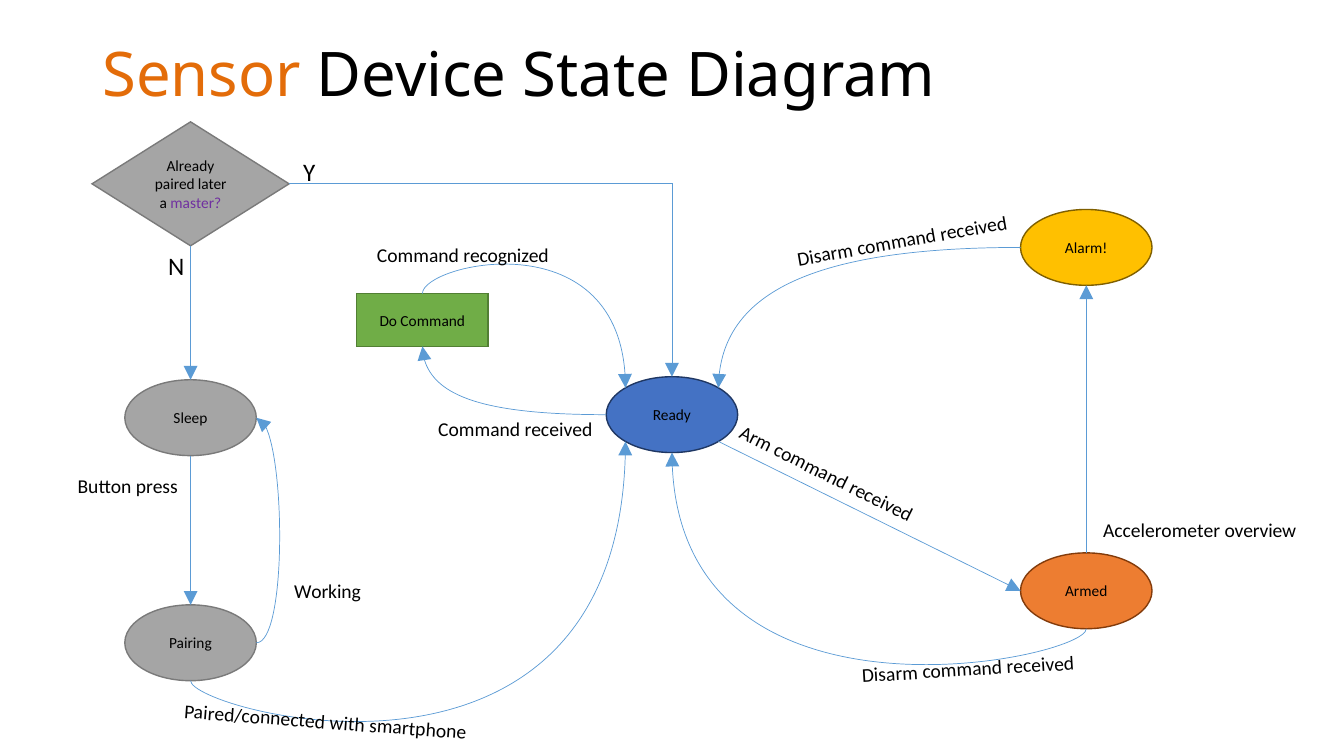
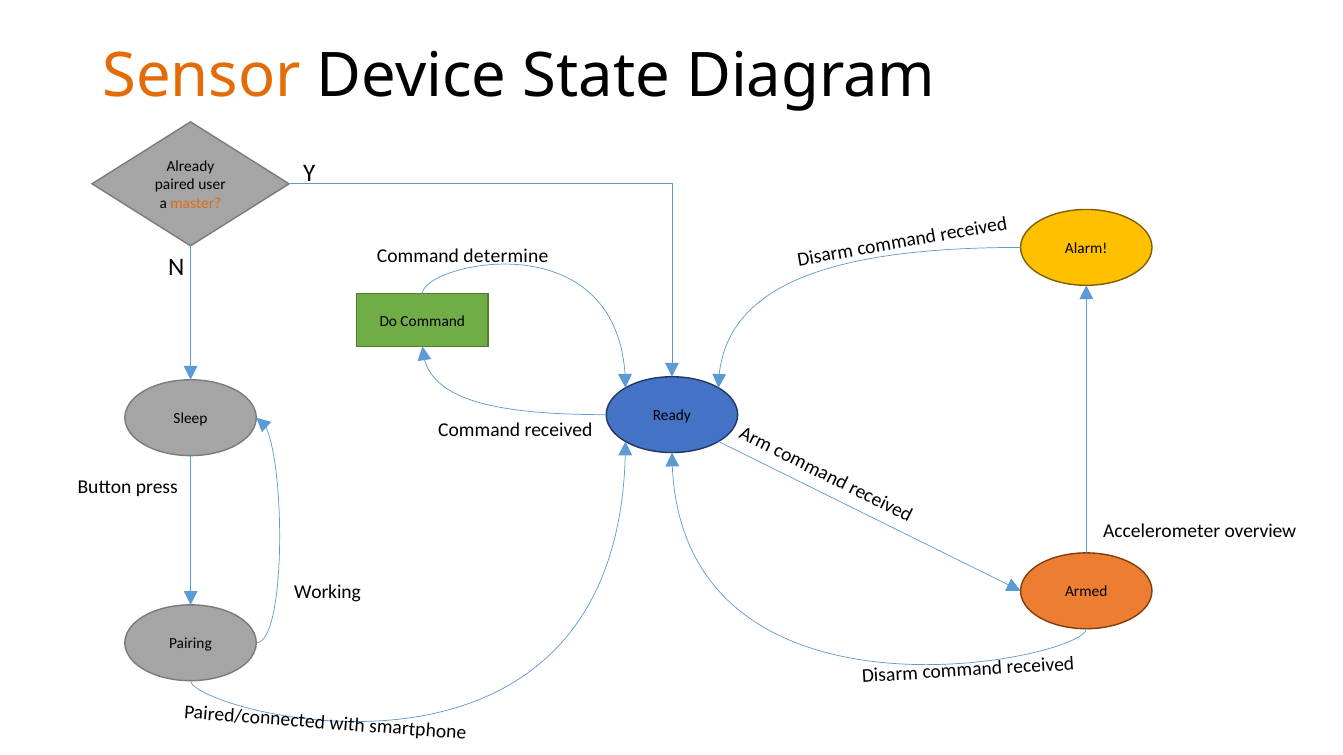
later: later -> user (212, 185)
master colour: purple -> orange (196, 203)
recognized: recognized -> determine (506, 256)
